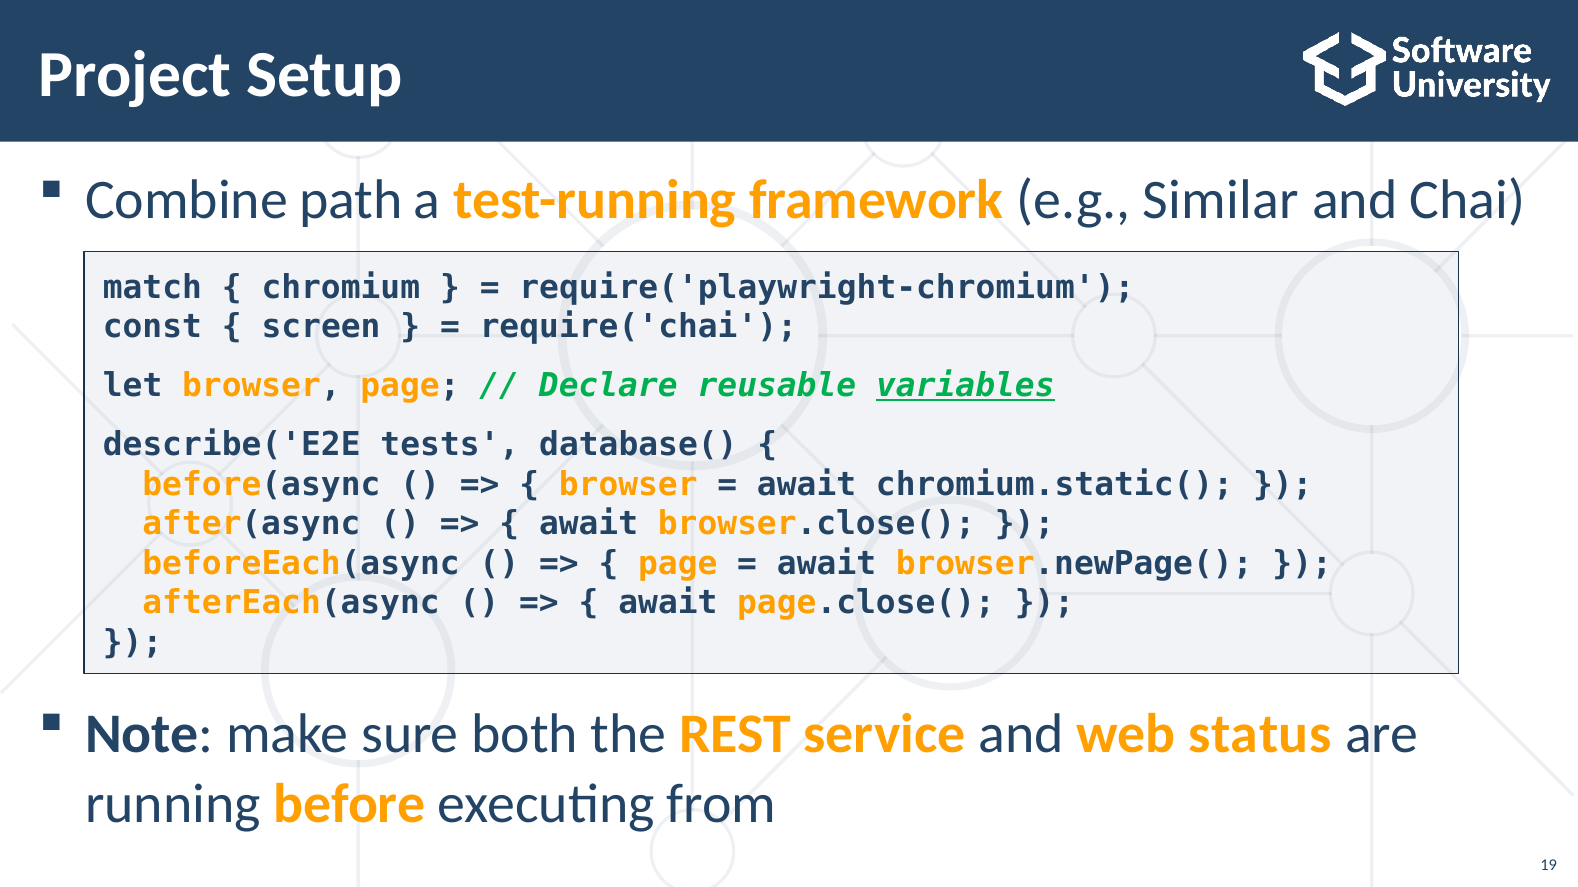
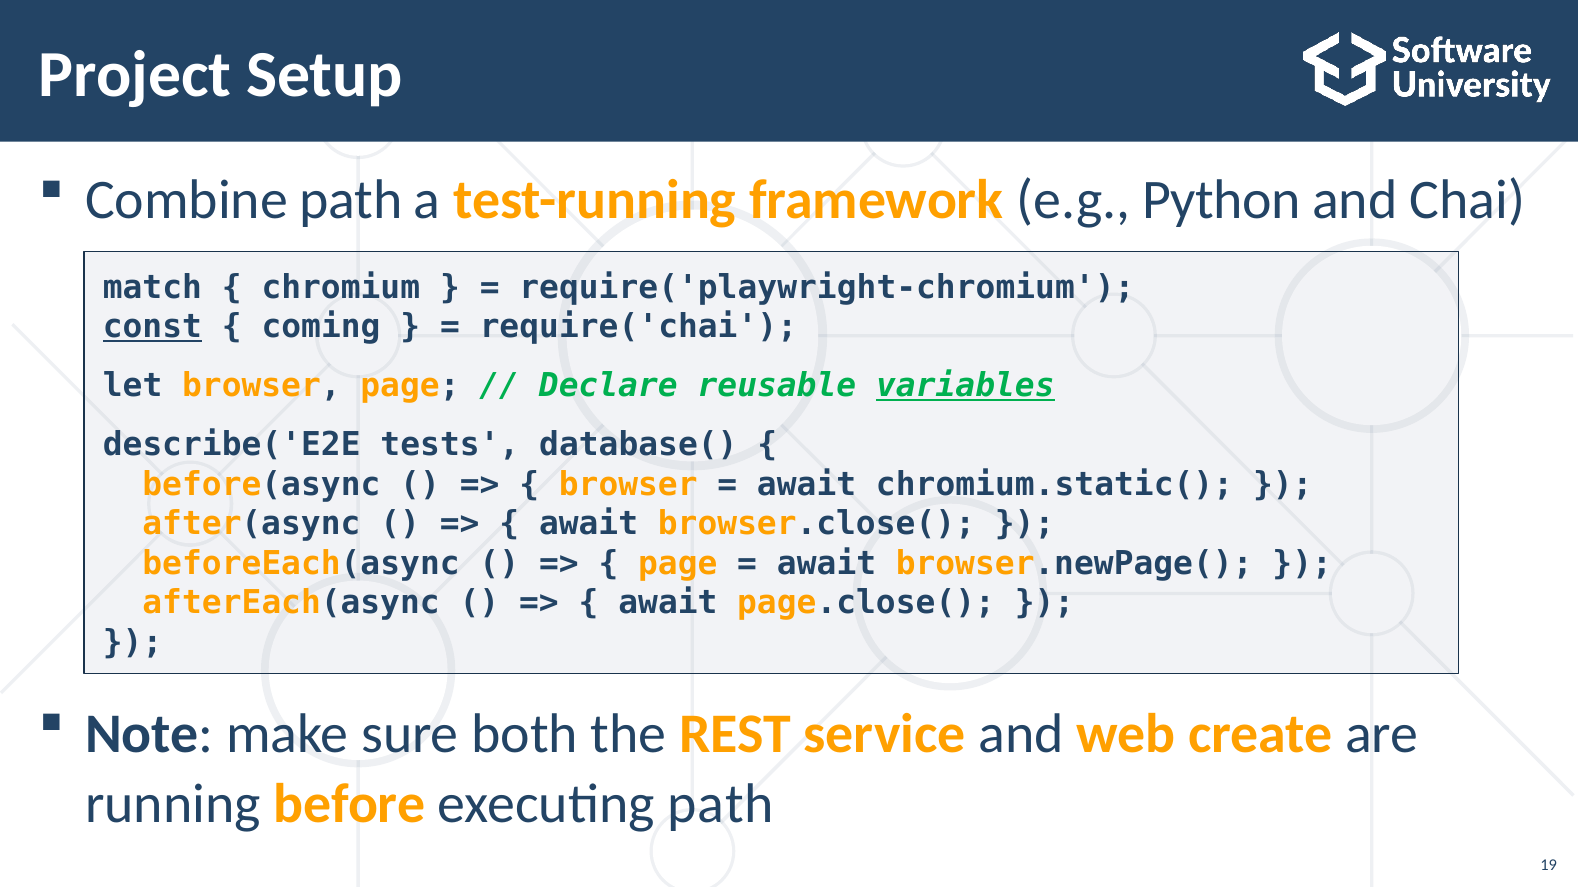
Similar: Similar -> Python (1221, 200)
const underline: none -> present (152, 327)
screen: screen -> coming (321, 327)
status: status -> create (1260, 734)
executing from: from -> path (721, 805)
